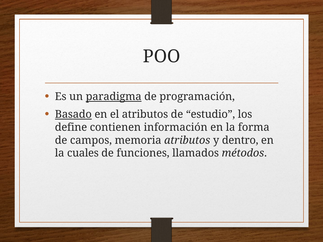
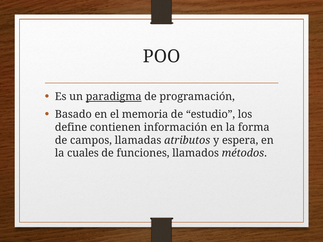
Basado underline: present -> none (73, 115)
el atributos: atributos -> memoria (145, 115)
memoria: memoria -> llamadas (138, 140)
dentro: dentro -> espera (240, 140)
